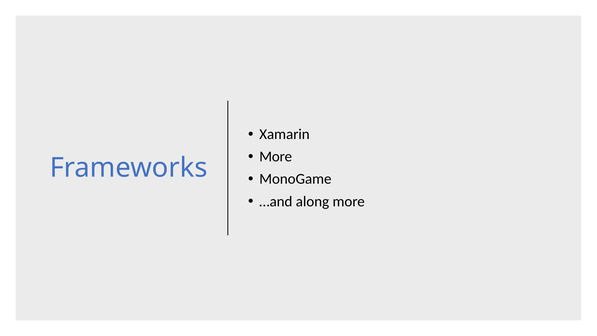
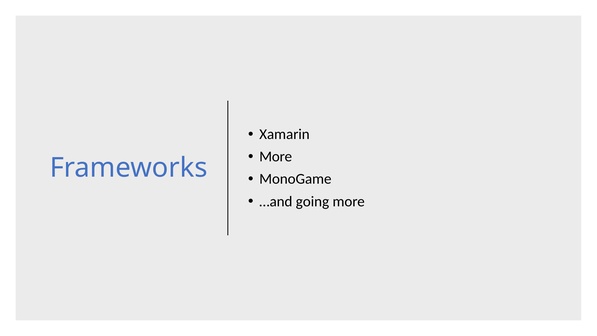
along: along -> going (312, 201)
